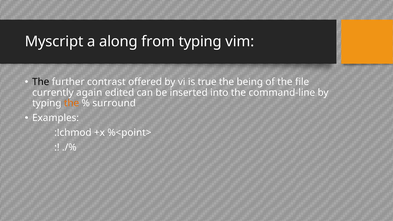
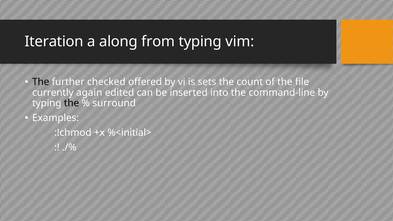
Myscript: Myscript -> Iteration (54, 42)
contrast: contrast -> checked (106, 82)
true: true -> sets (207, 82)
being: being -> count (250, 82)
the colour: orange -> black (72, 103)
%<point>: %<point> -> %<initial> (130, 133)
